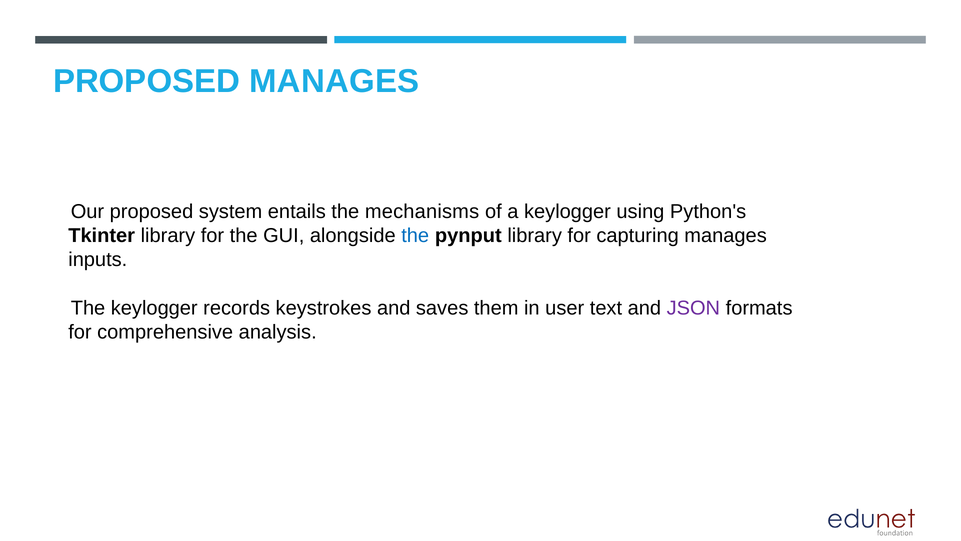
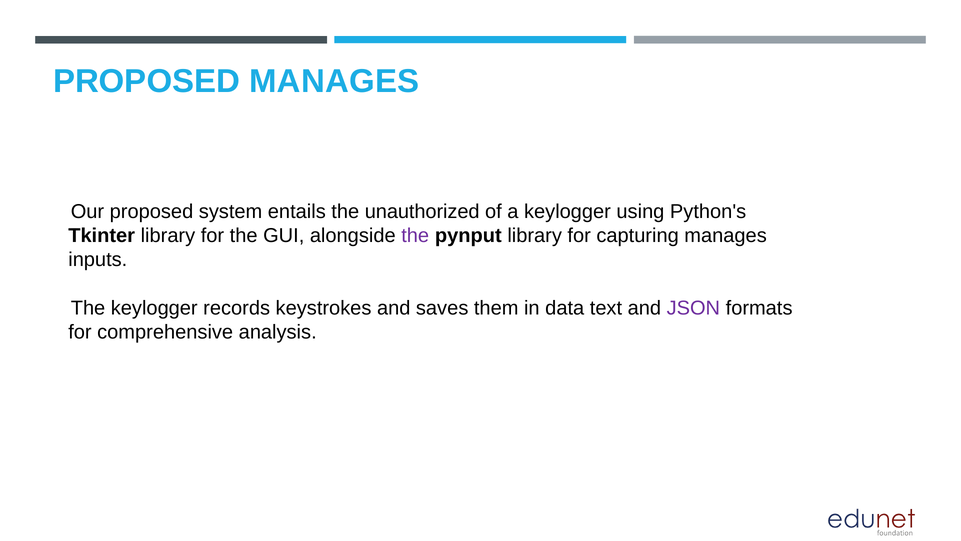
mechanisms: mechanisms -> unauthorized (422, 212)
the colour: blue -> purple (415, 236)
user: user -> data (565, 308)
